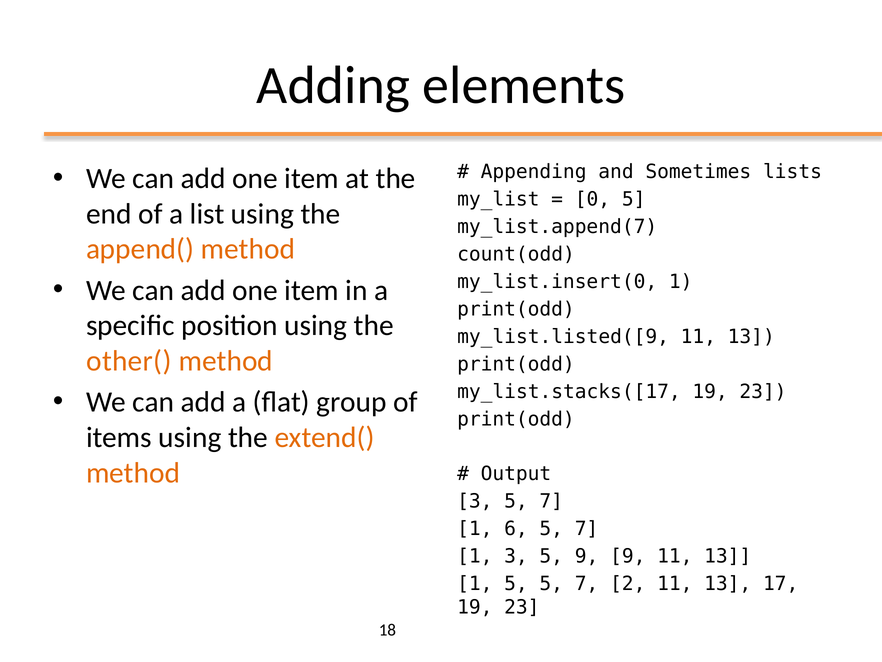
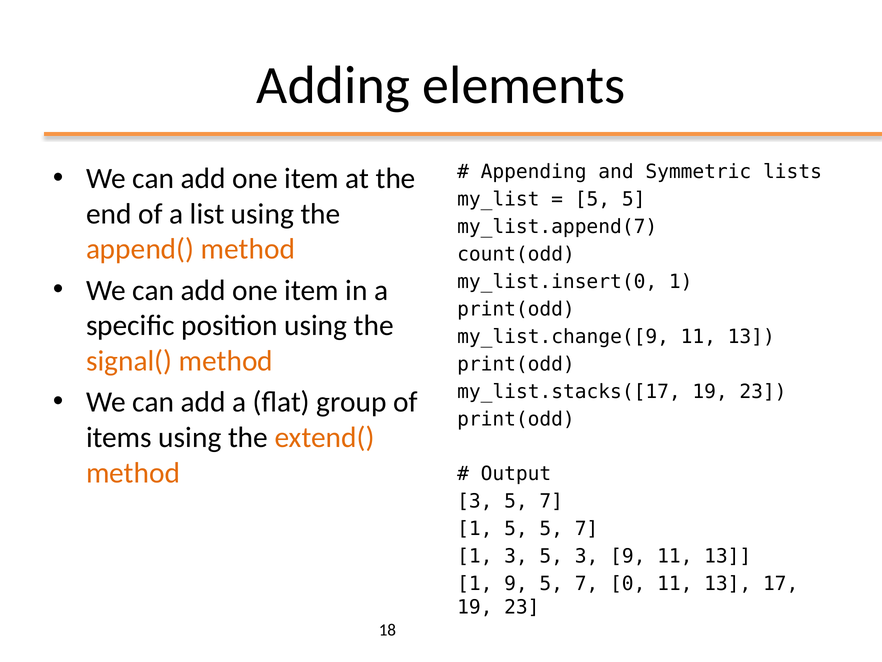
Sometimes: Sometimes -> Symmetric (698, 172)
0: 0 -> 5 (592, 199)
my_list.listed([9: my_list.listed([9 -> my_list.change([9 (563, 336)
other(: other( -> signal( (129, 361)
1 6: 6 -> 5 (516, 529)
5 9: 9 -> 3 (587, 556)
1 5: 5 -> 9 (516, 583)
2: 2 -> 0 (628, 583)
